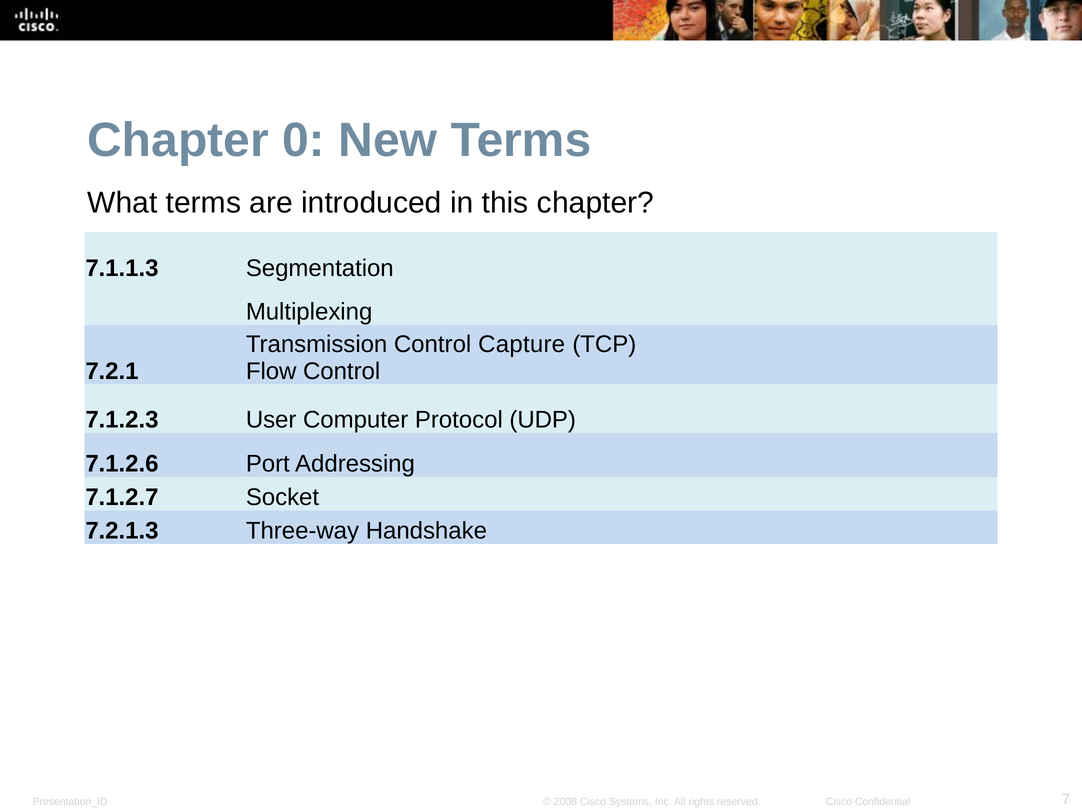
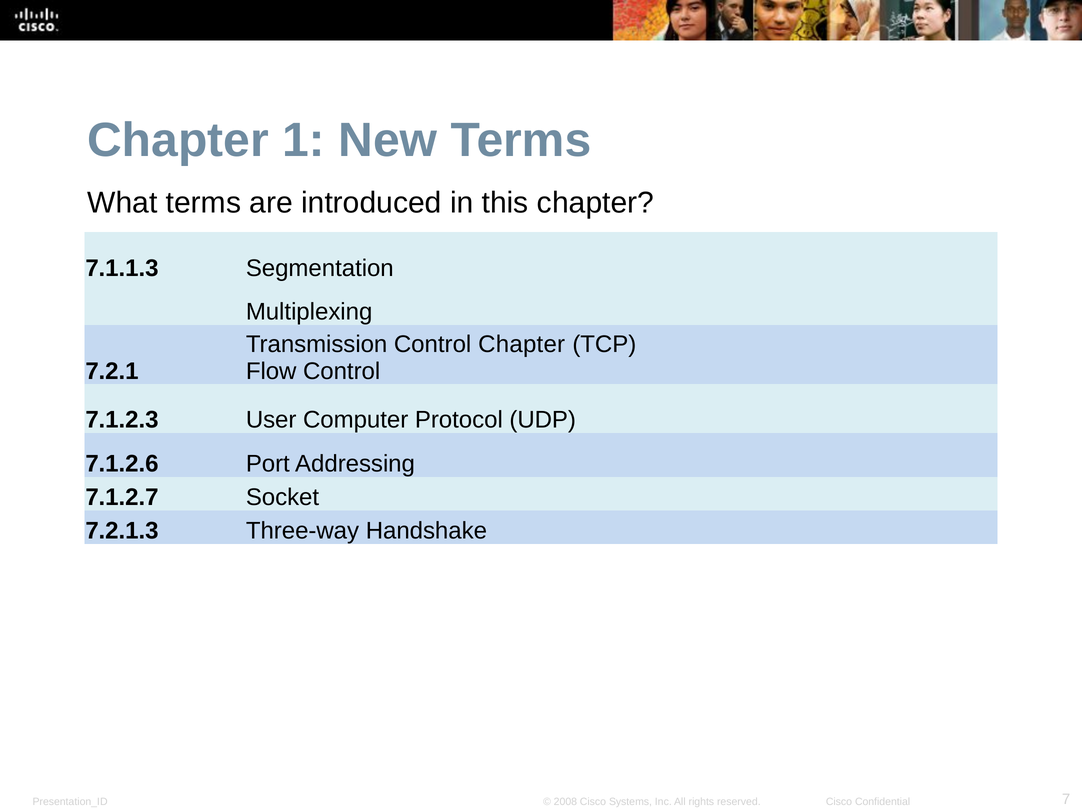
0: 0 -> 1 (304, 140)
Control Capture: Capture -> Chapter (522, 344)
